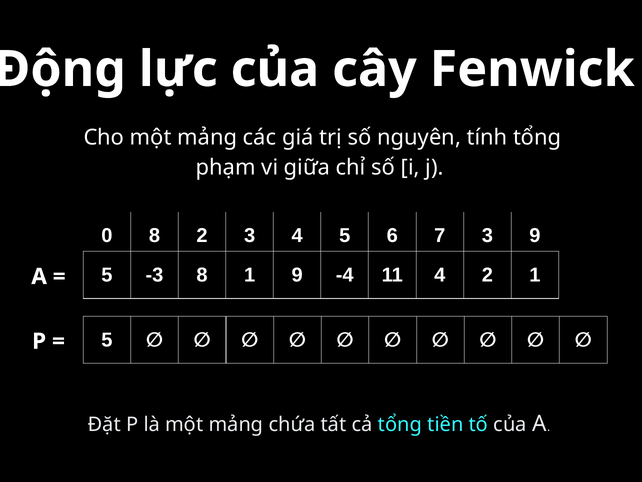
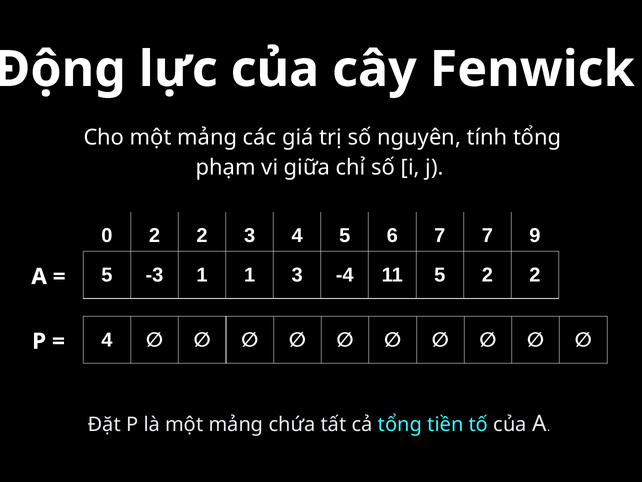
0 8: 8 -> 2 (154, 235)
7 3: 3 -> 7 (487, 235)
-3 8: 8 -> 1 (202, 275)
1 9: 9 -> 3 (297, 275)
11 4: 4 -> 5 (440, 275)
1: 1 -> 2 (535, 275)
5: 5 -> 4 (107, 340)
